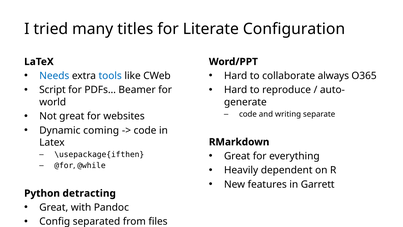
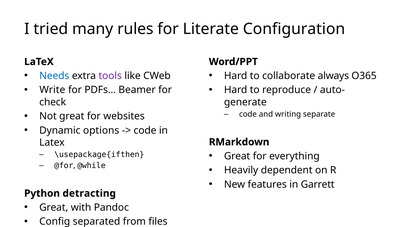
titles: titles -> rules (135, 29)
tools colour: blue -> purple (110, 76)
Script: Script -> Write (52, 90)
world: world -> check (53, 102)
coming: coming -> options (101, 130)
